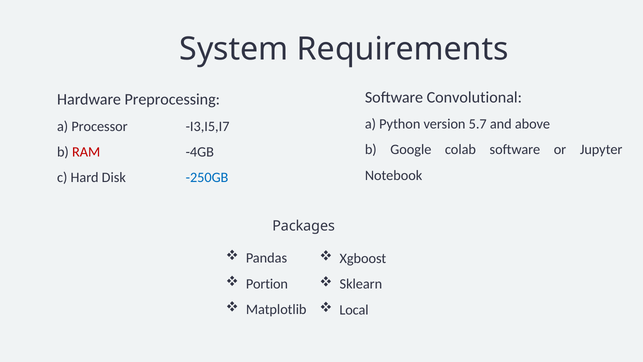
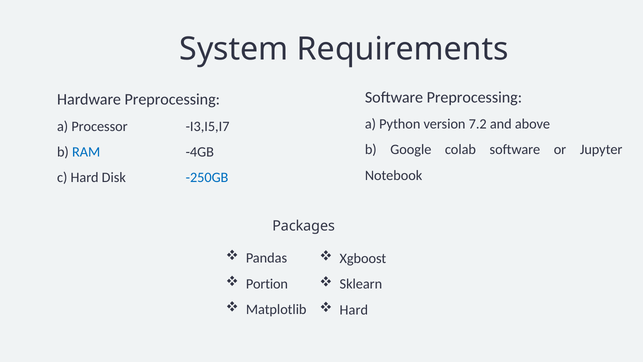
Software Convolutional: Convolutional -> Preprocessing (474, 97)
5.7: 5.7 -> 7.2 (478, 124)
RAM colour: red -> blue (86, 152)
Local: Local -> Hard (354, 310)
